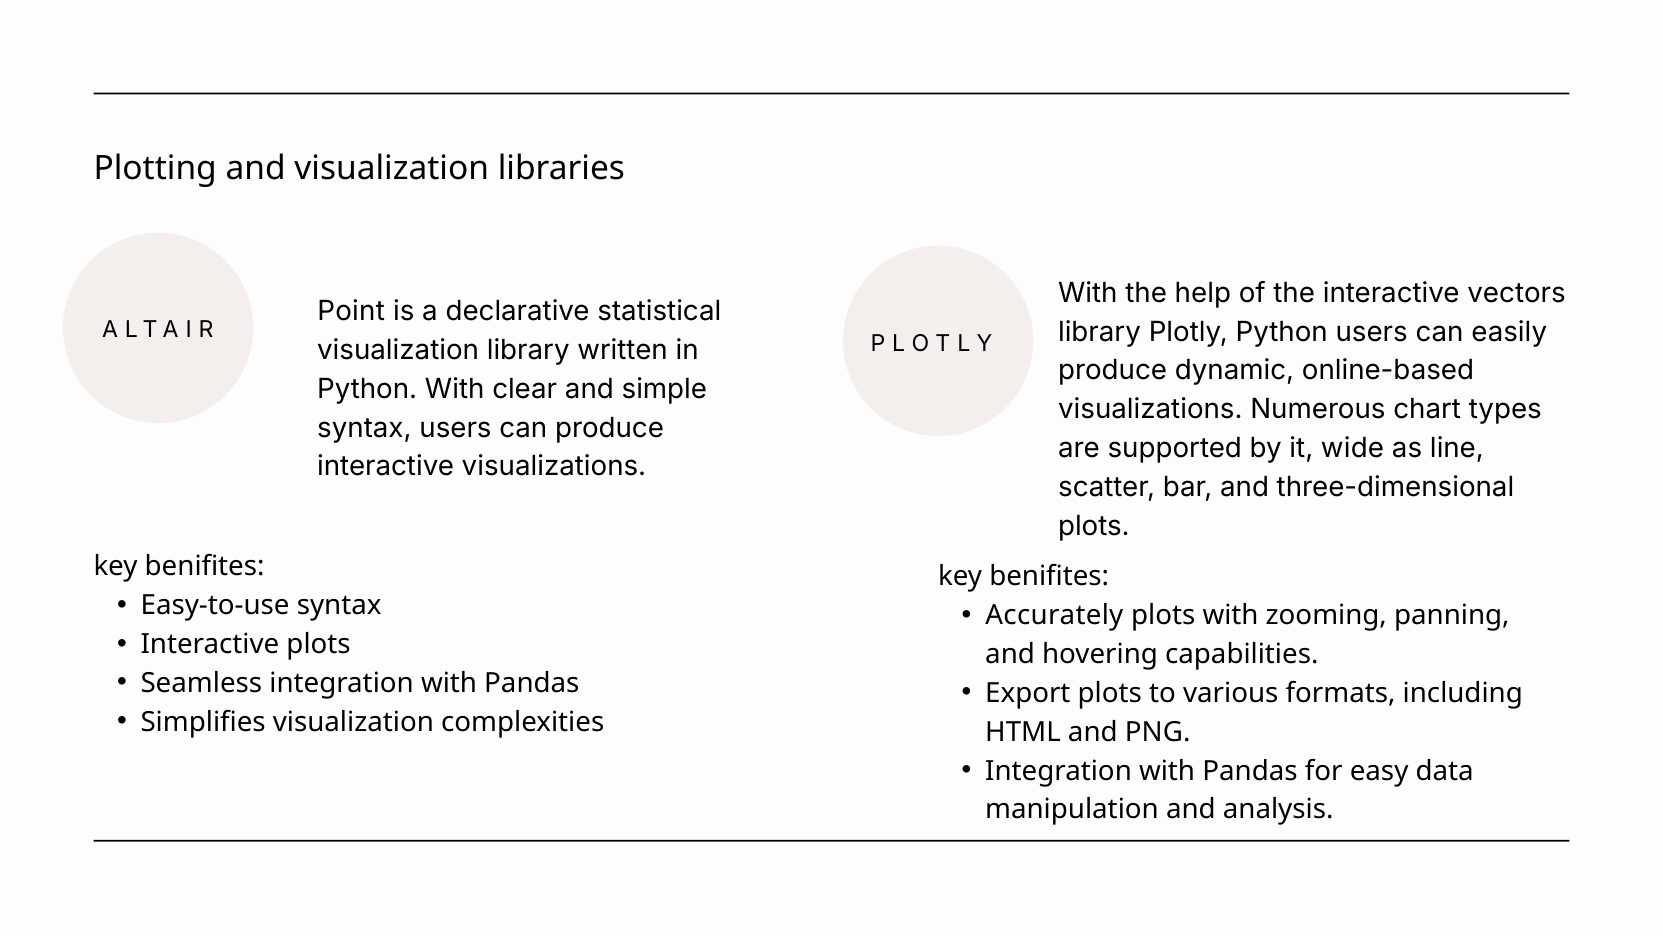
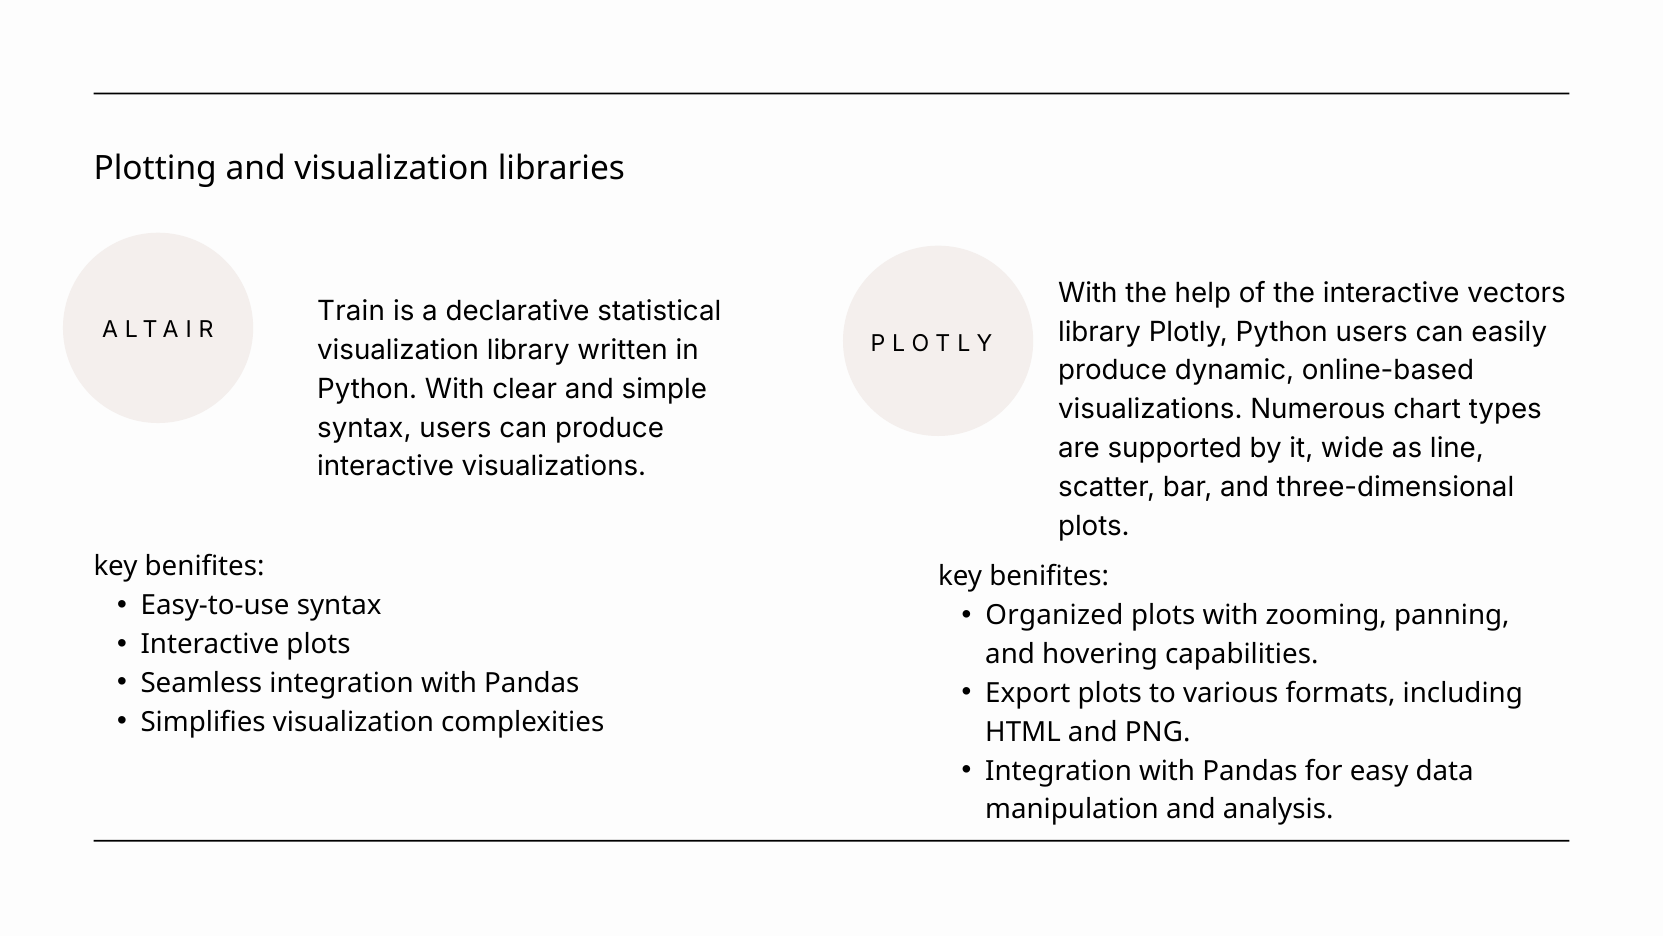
Point: Point -> Train (351, 311)
Accurately: Accurately -> Organized (1054, 615)
